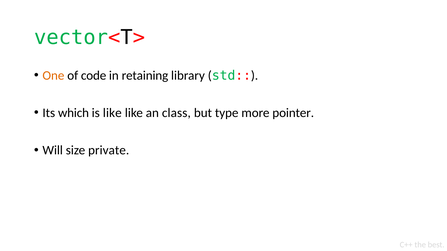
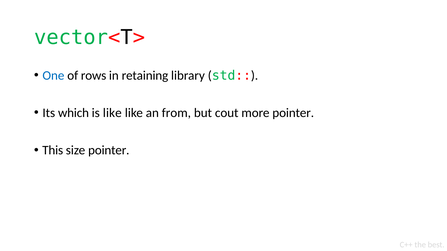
One colour: orange -> blue (53, 76)
code: code -> rows (94, 76)
class: class -> from (176, 113)
type: type -> cout (227, 113)
Will: Will -> This (53, 151)
size private: private -> pointer (109, 151)
